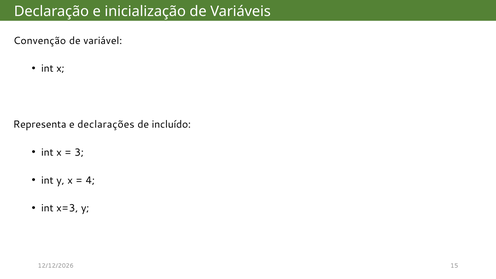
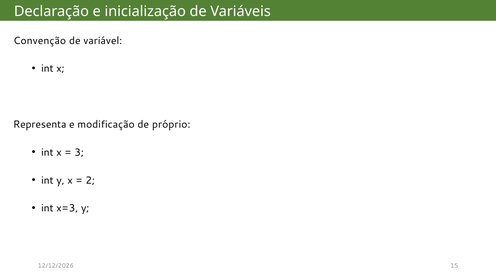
declarações: declarações -> modificação (106, 124)
incluído: incluído -> próprio (171, 124)
4: 4 -> 2 (90, 180)
